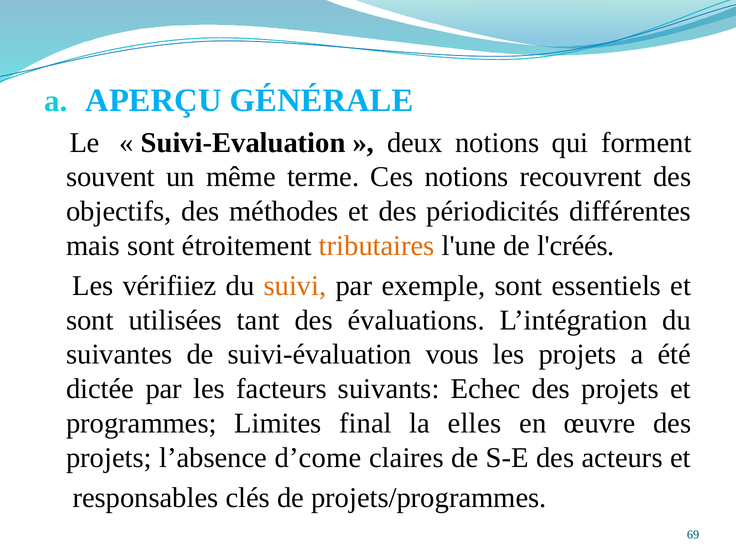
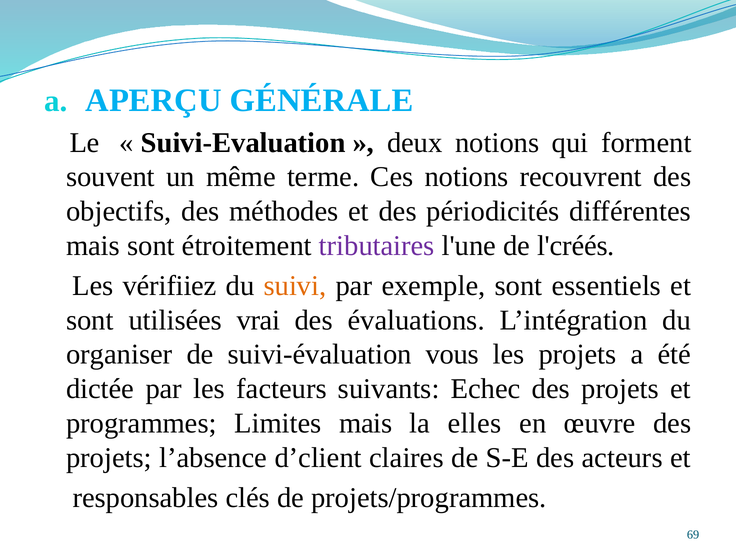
tributaires colour: orange -> purple (377, 246)
tant: tant -> vrai (258, 320)
suivantes: suivantes -> organiser (119, 354)
Limites final: final -> mais (366, 423)
d’come: d’come -> d’client (318, 458)
